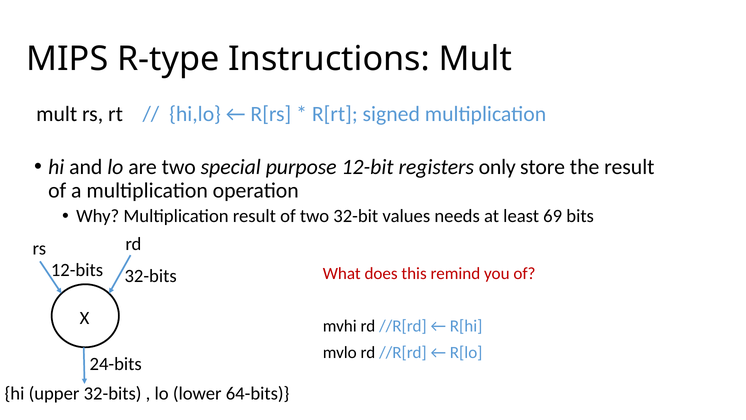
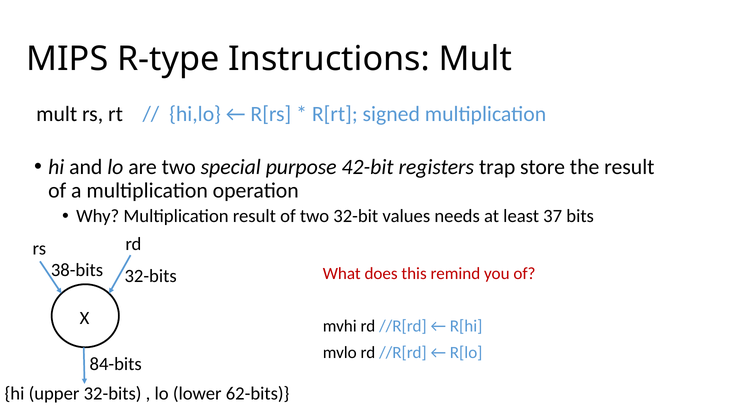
12-bit: 12-bit -> 42-bit (368, 167)
only: only -> trap (497, 167)
69: 69 -> 37 (553, 216)
12-bits: 12-bits -> 38-bits (77, 270)
24-bits: 24-bits -> 84-bits (116, 364)
64-bits: 64-bits -> 62-bits (258, 393)
